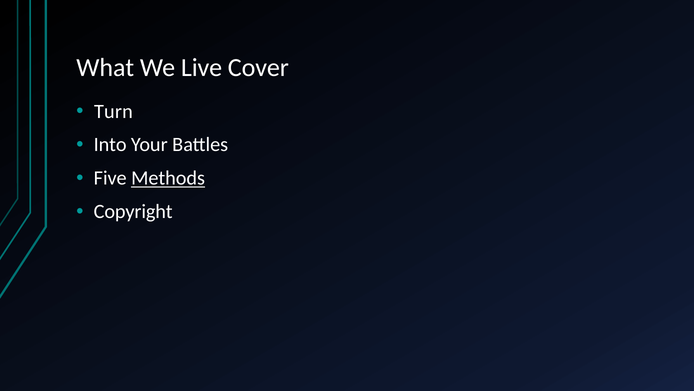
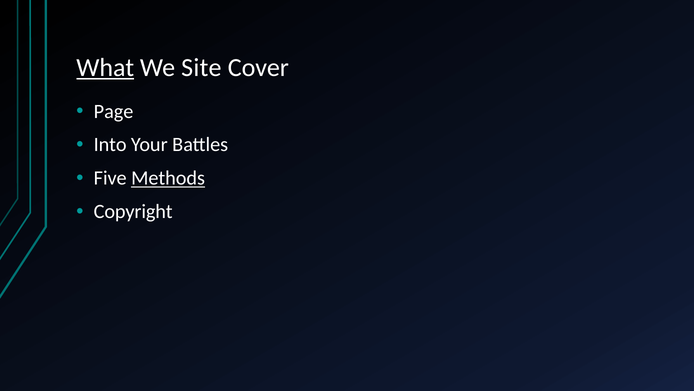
What underline: none -> present (105, 68)
Live: Live -> Site (201, 68)
Turn: Turn -> Page (114, 111)
